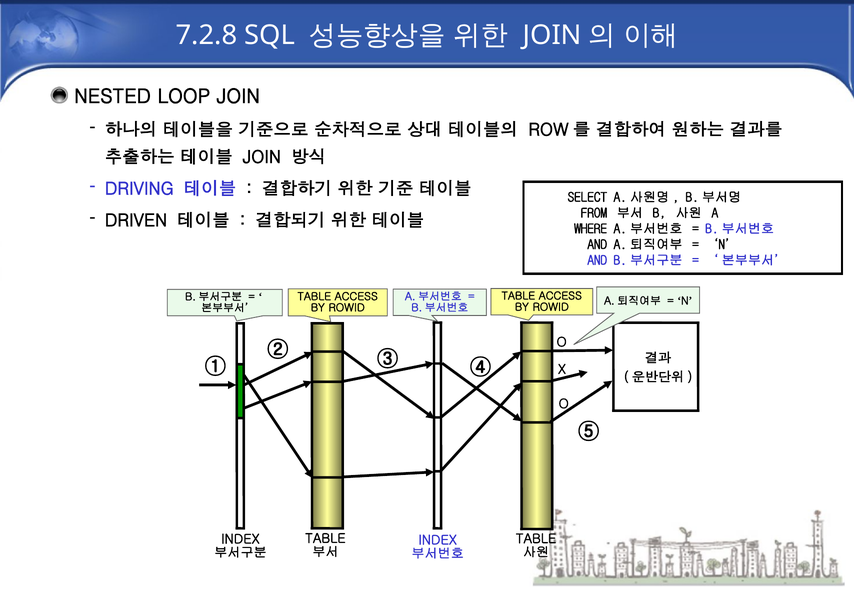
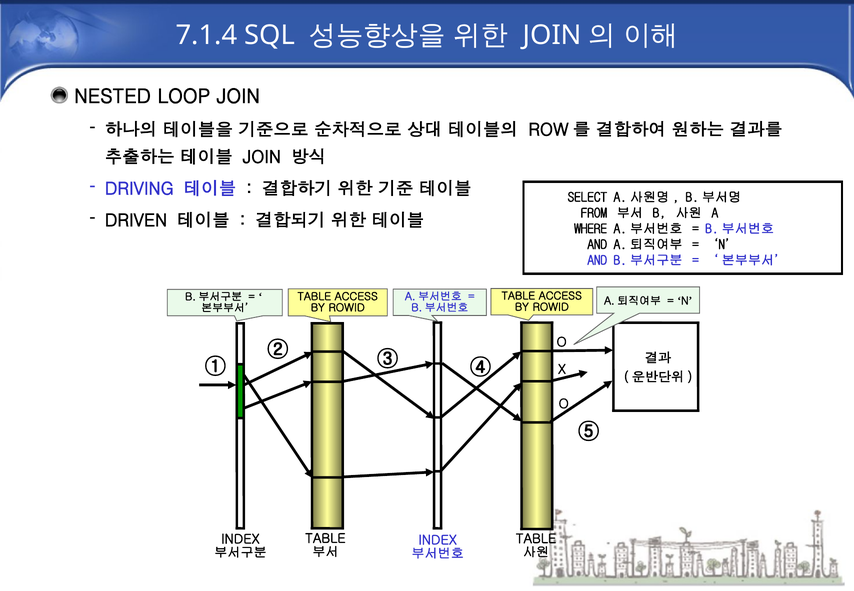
7.2.8: 7.2.8 -> 7.1.4 (206, 35)
